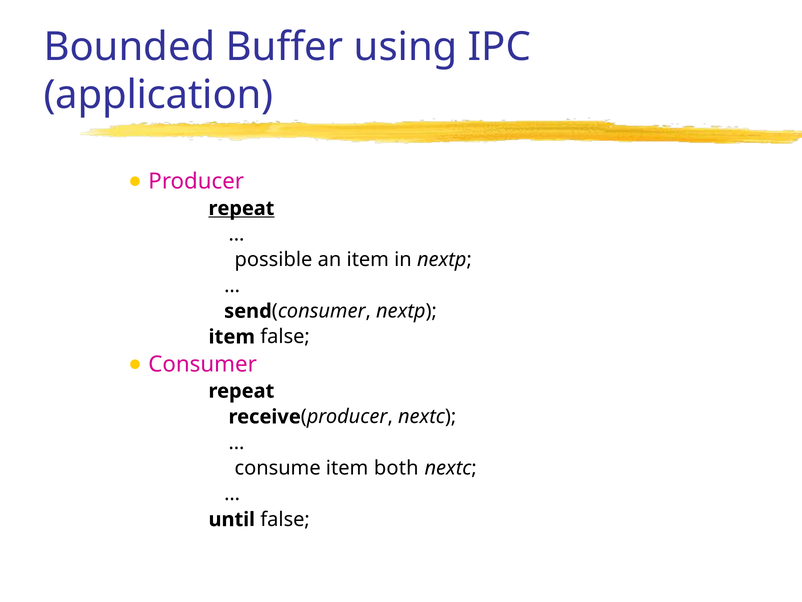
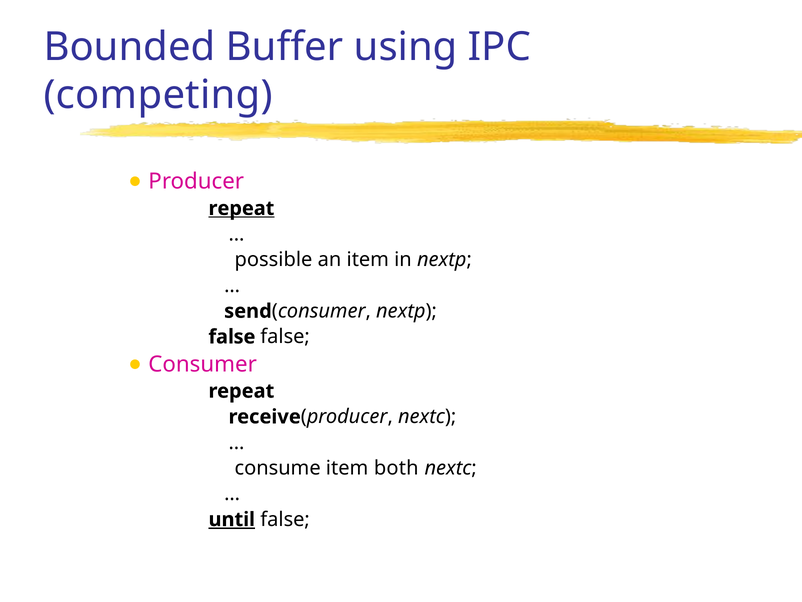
application: application -> competing (158, 95)
item: item -> false (232, 337)
until underline: none -> present (232, 519)
